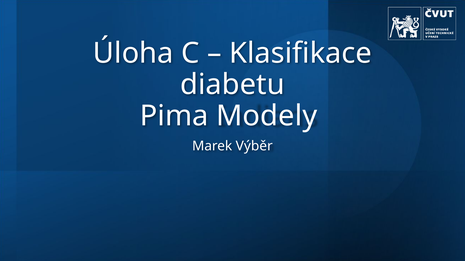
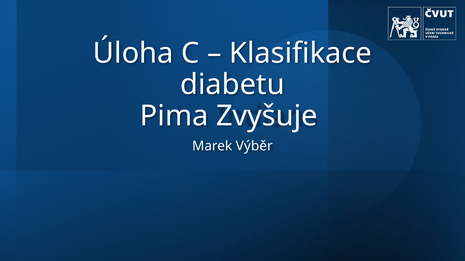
Modely: Modely -> Zvyšuje (267, 116)
